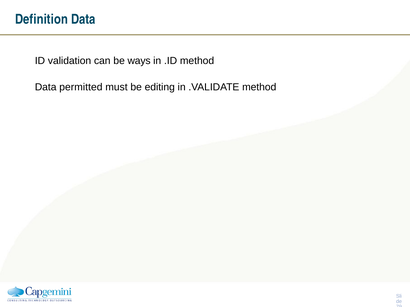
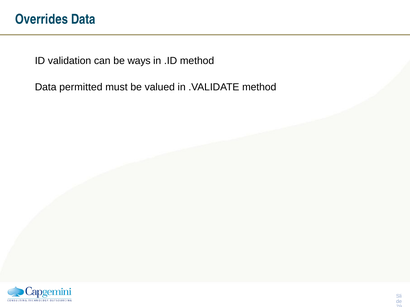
Definition: Definition -> Overrides (42, 19)
editing: editing -> valued (160, 87)
